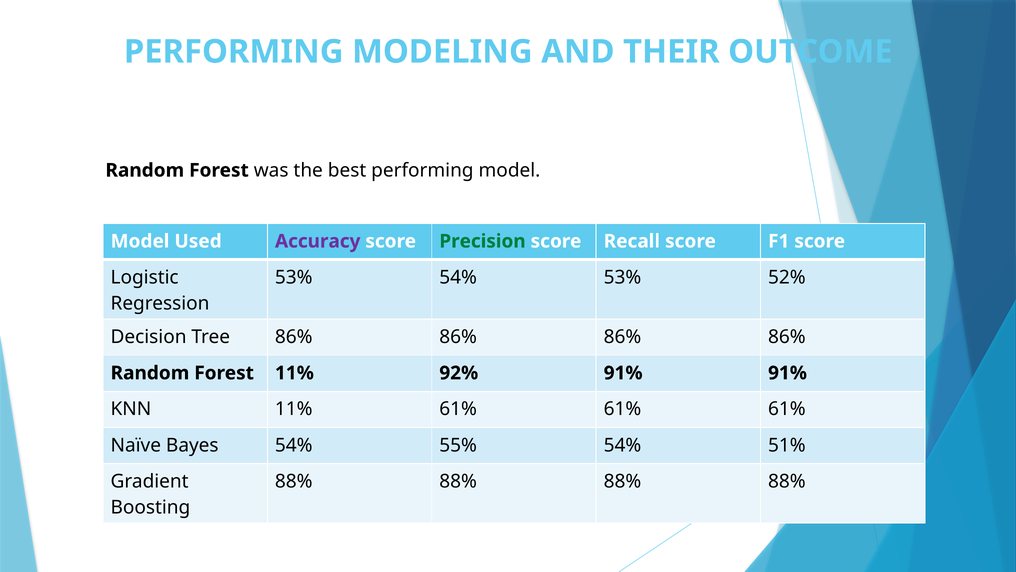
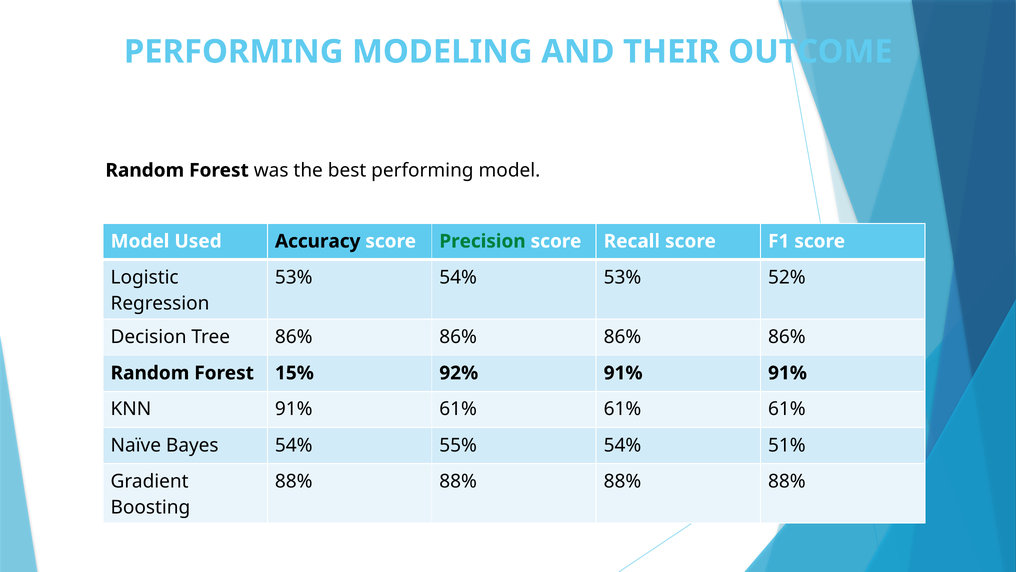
Accuracy colour: purple -> black (318, 241)
Forest 11%: 11% -> 15% (294, 373)
KNN 11%: 11% -> 91% (294, 409)
